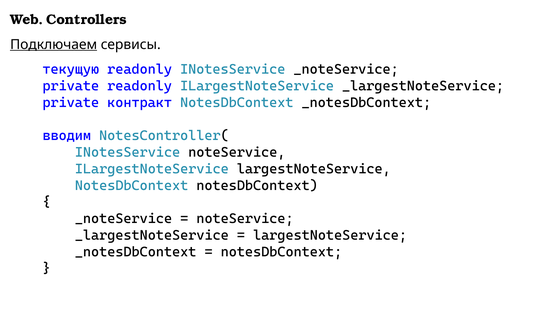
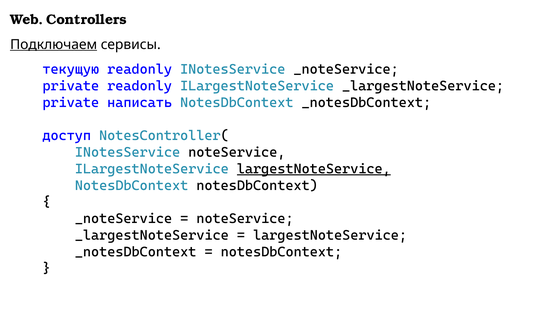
контракт: контракт -> написать (140, 103)
вводим: вводим -> доступ (67, 136)
largestNoteService underline: none -> present (314, 169)
